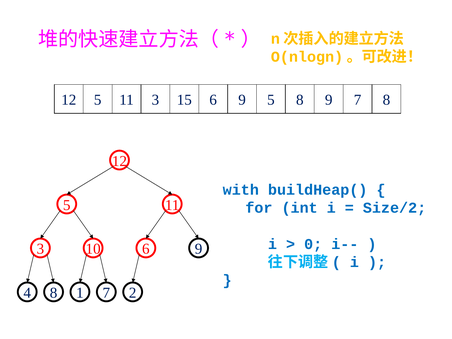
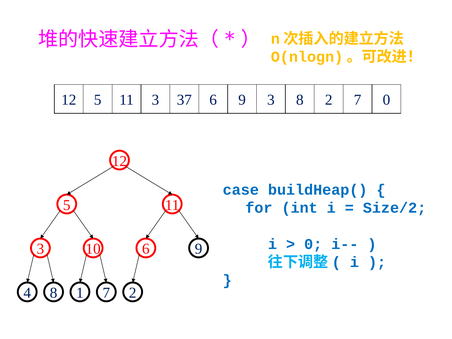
15: 15 -> 37 (184, 100)
9 5: 5 -> 3 (271, 100)
8 9: 9 -> 2 (329, 100)
7 8: 8 -> 0 (386, 100)
with: with -> case (241, 190)
